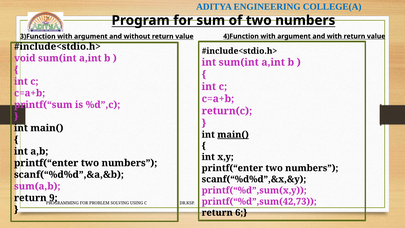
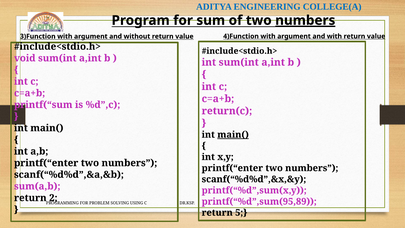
numbers underline: none -> present (305, 20)
9: 9 -> 2 (53, 198)
printf(“%d”,sum(42,73: printf(“%d”,sum(42,73 -> printf(“%d”,sum(95,89 (259, 201)
6: 6 -> 5 (241, 212)
